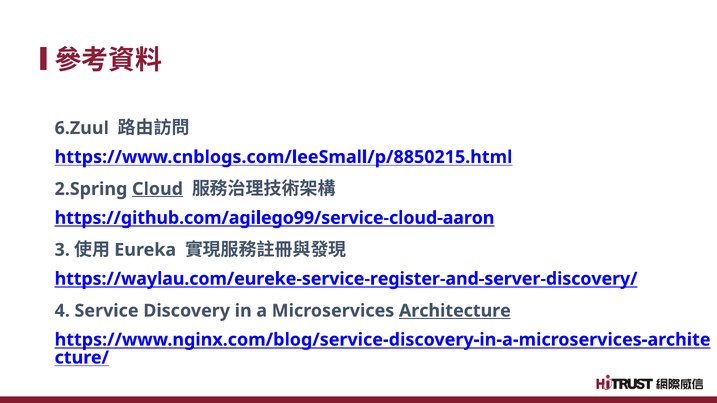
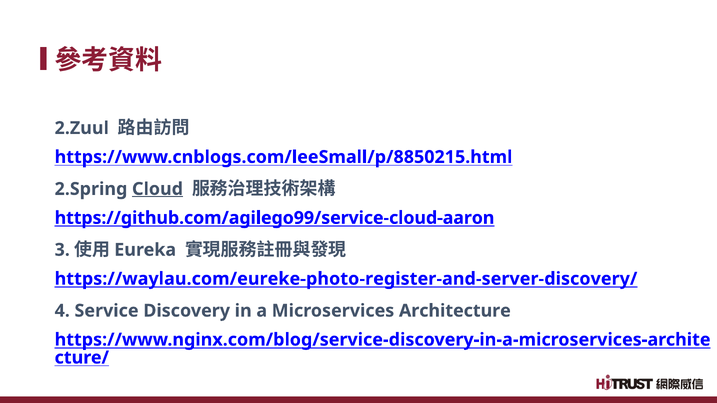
6.Zuul: 6.Zuul -> 2.Zuul (82, 128)
https://waylau.com/eureke-service-register-and-server-discovery/: https://waylau.com/eureke-service-register-and-server-discovery/ -> https://waylau.com/eureke-photo-register-and-server-discovery/ (346, 279)
Architecture underline: present -> none (455, 311)
